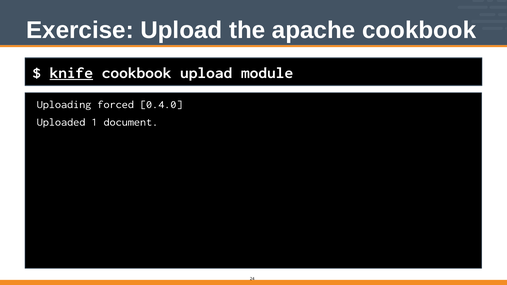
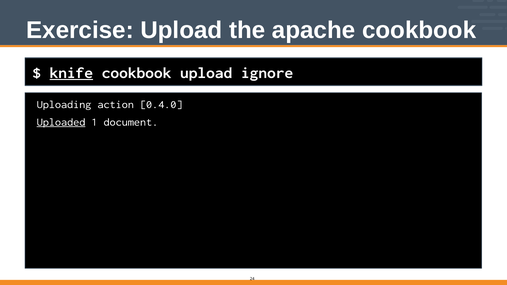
module: module -> ignore (267, 73)
forced: forced -> action (116, 104)
Uploaded underline: none -> present (61, 122)
